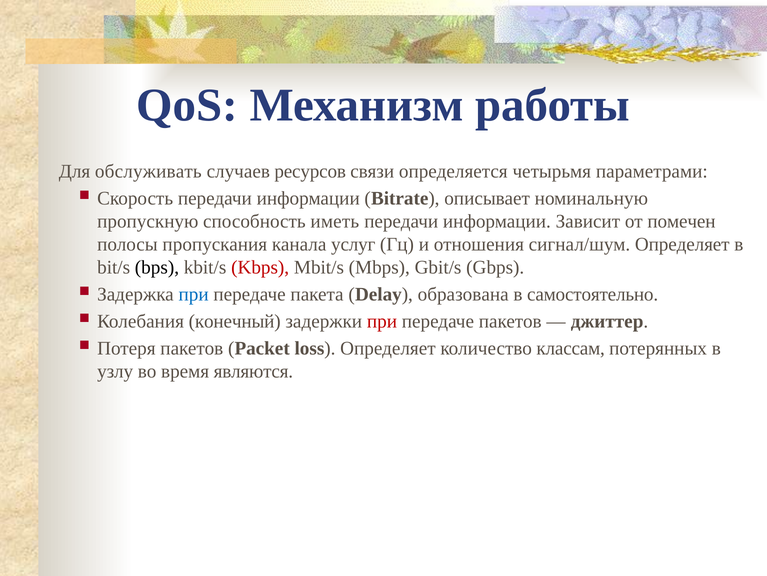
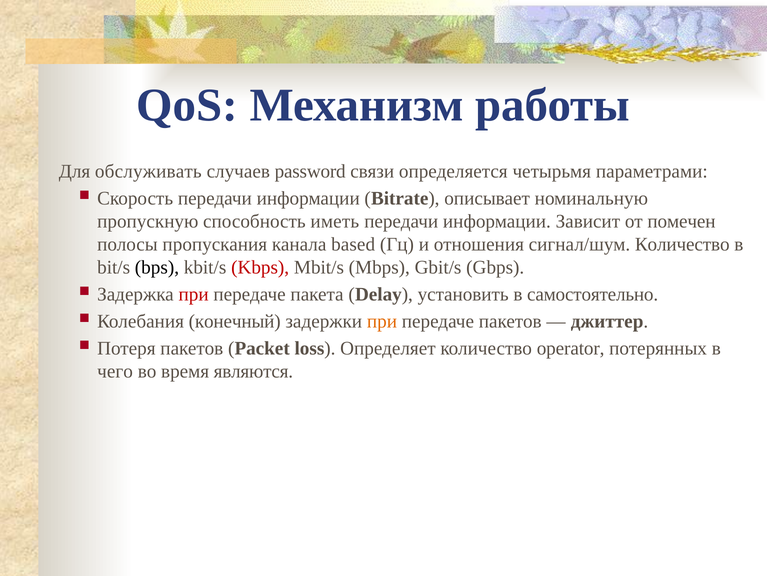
ресурсов: ресурсов -> password (310, 171)
услуг: услуг -> based (353, 244)
сигнал/шум Определяет: Определяет -> Количество (682, 244)
при colour: blue -> red (194, 294)
образована: образована -> установить (463, 294)
при colour: red -> orange (382, 321)
классам: классам -> operator (571, 348)
узлу: узлу -> чего (115, 371)
